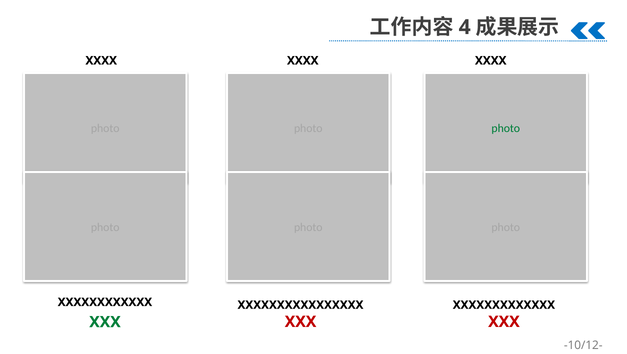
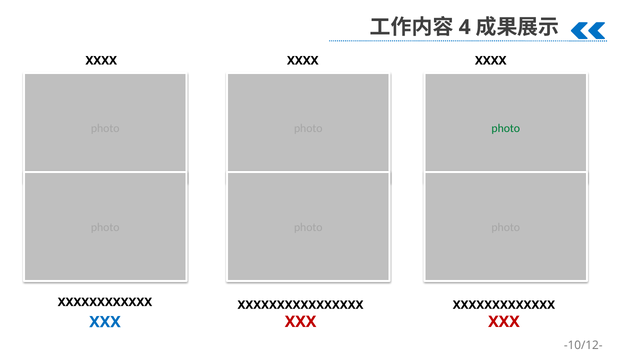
XXX colour: green -> blue (105, 322)
